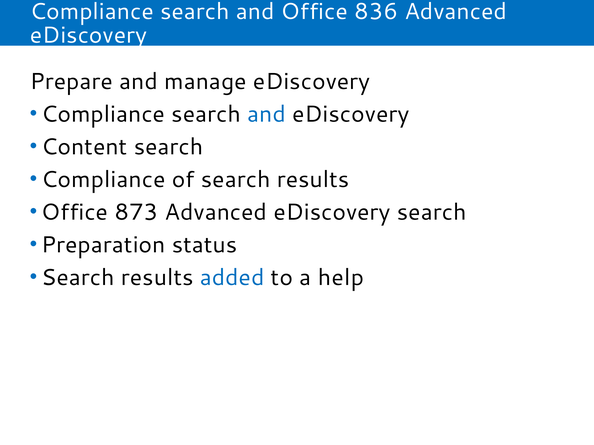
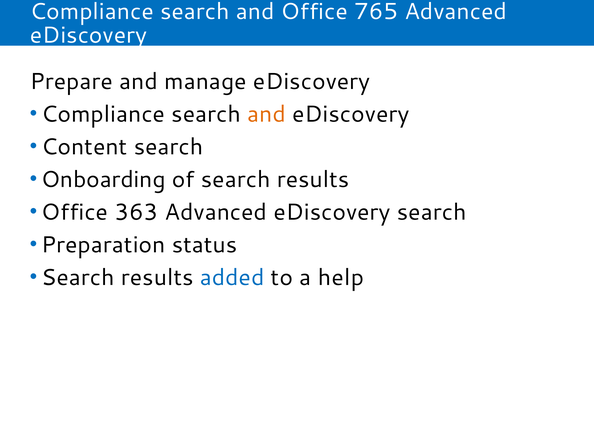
836: 836 -> 765 (376, 12)
and colour: blue -> orange (267, 114)
Compliance: Compliance -> Onboarding (103, 180)
873: 873 -> 363 (136, 213)
